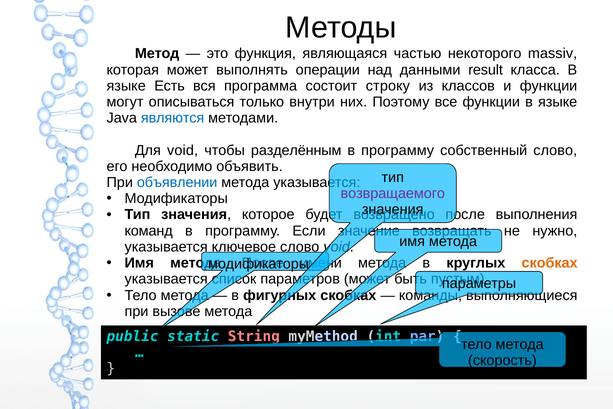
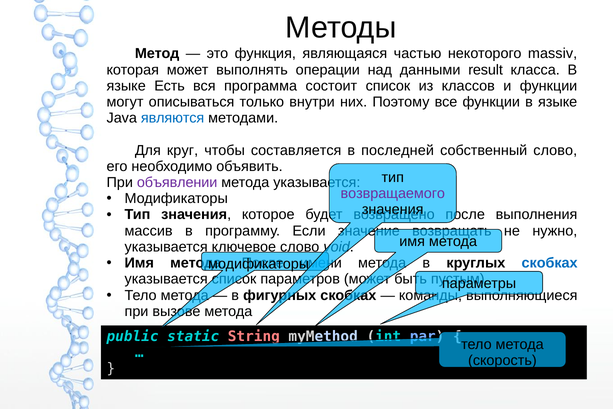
состоит строку: строку -> список (388, 86)
Для void: void -> круг (183, 150)
разделённым: разделённым -> составляется (296, 150)
программу: программу -> последней (398, 150)
объявлении colour: blue -> purple (177, 182)
команд: команд -> массив (149, 231)
скобках colour: orange -> blue (550, 263)
